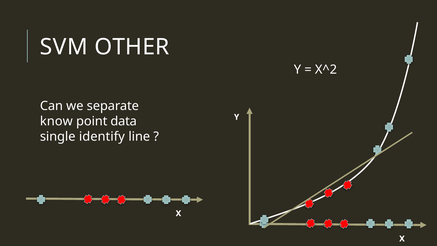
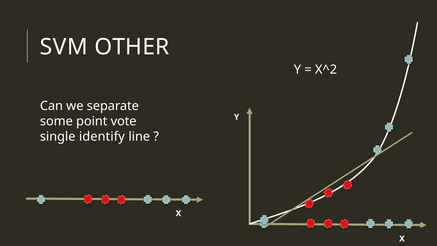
know: know -> some (56, 121)
data: data -> vote (124, 121)
